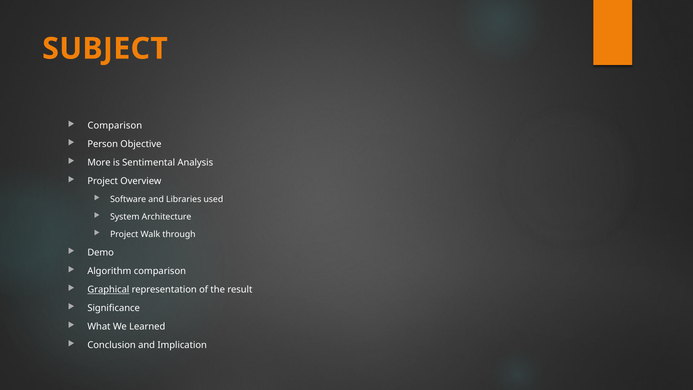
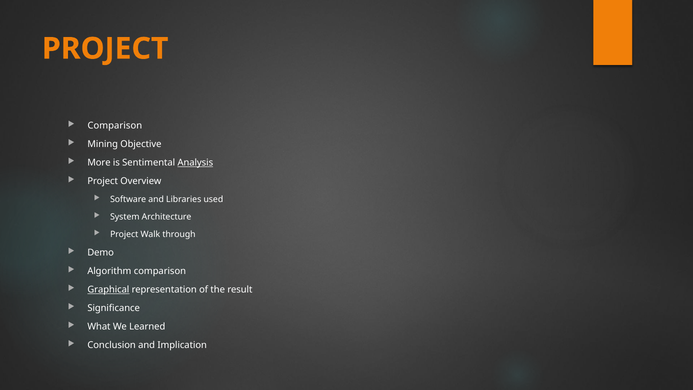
SUBJECT: SUBJECT -> PROJECT (105, 49)
Person: Person -> Mining (103, 144)
Analysis underline: none -> present (195, 163)
